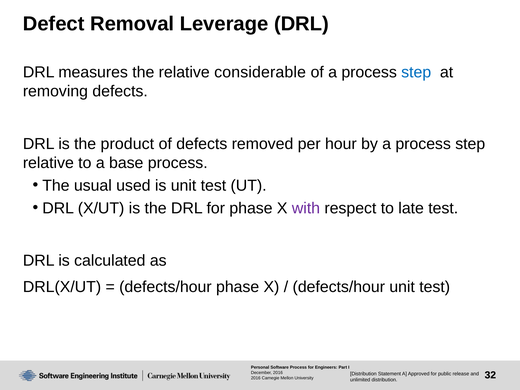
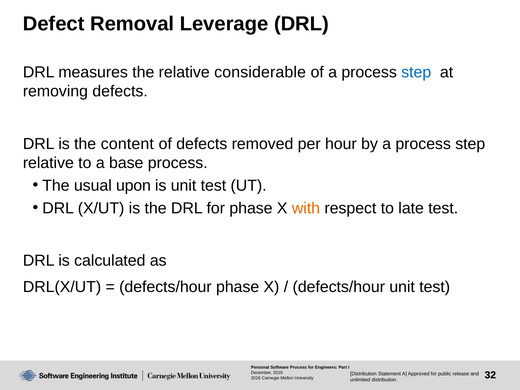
product: product -> content (127, 144)
used: used -> upon (133, 186)
with colour: purple -> orange (306, 208)
